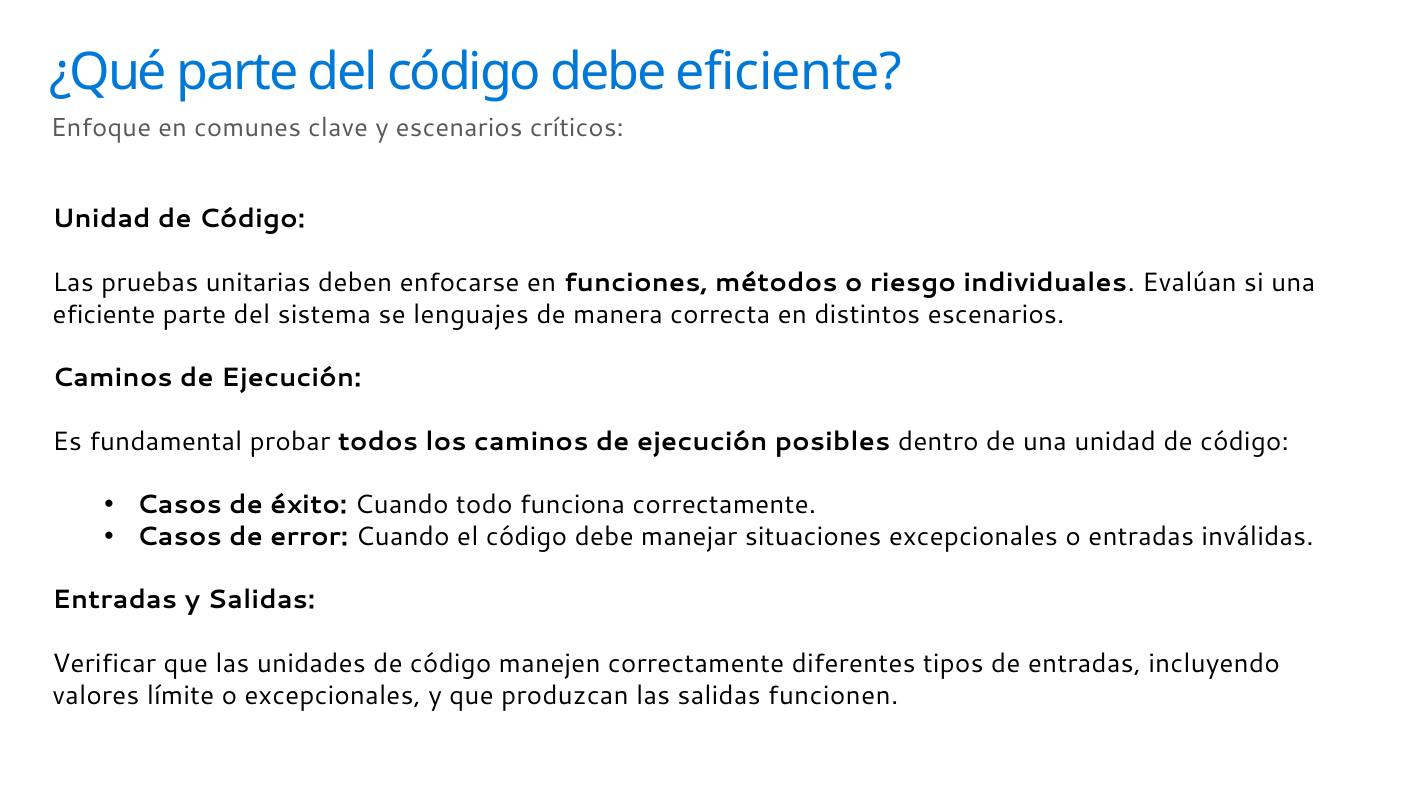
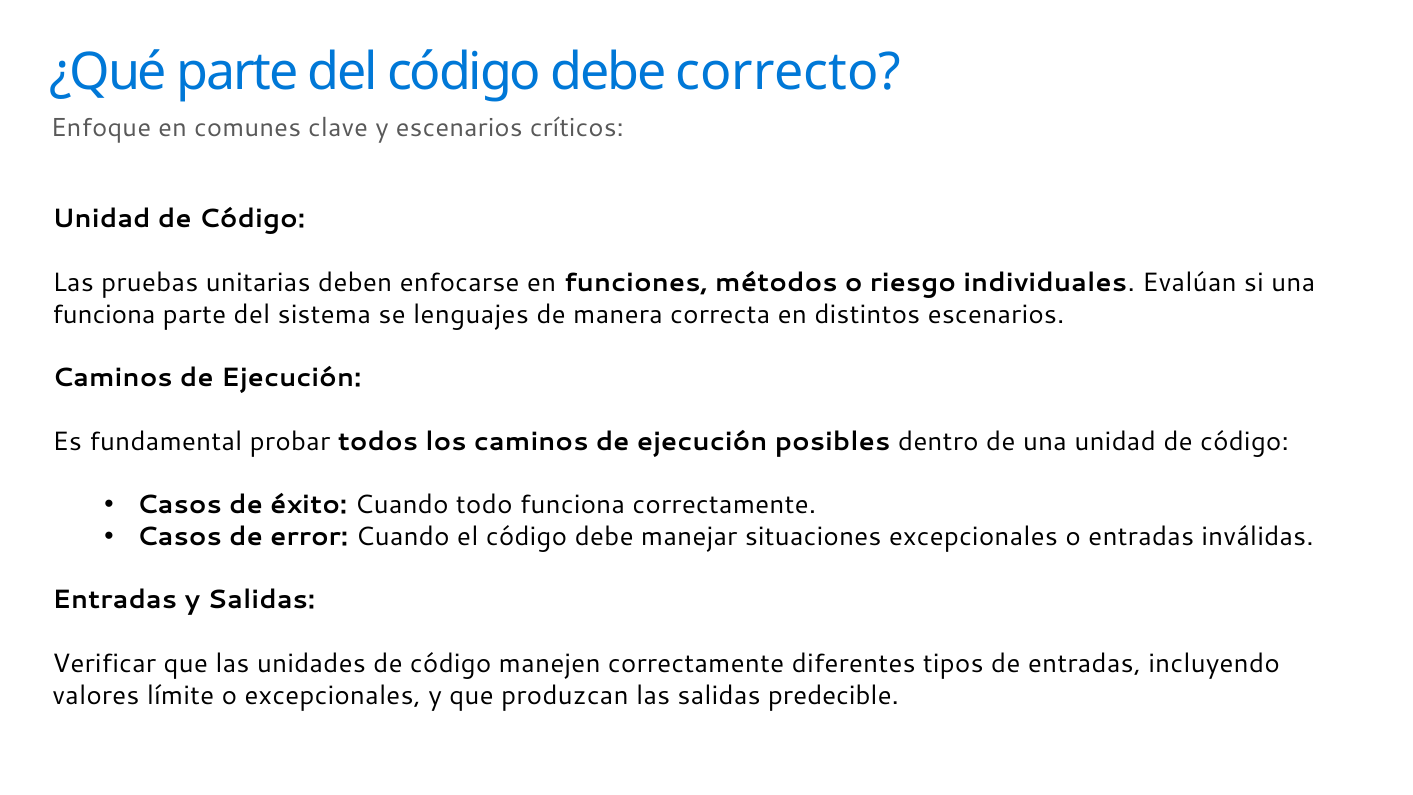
debe eficiente: eficiente -> correcto (789, 72)
eficiente: eficiente -> funciona (104, 314)
funcionen: funcionen -> predecible (833, 695)
